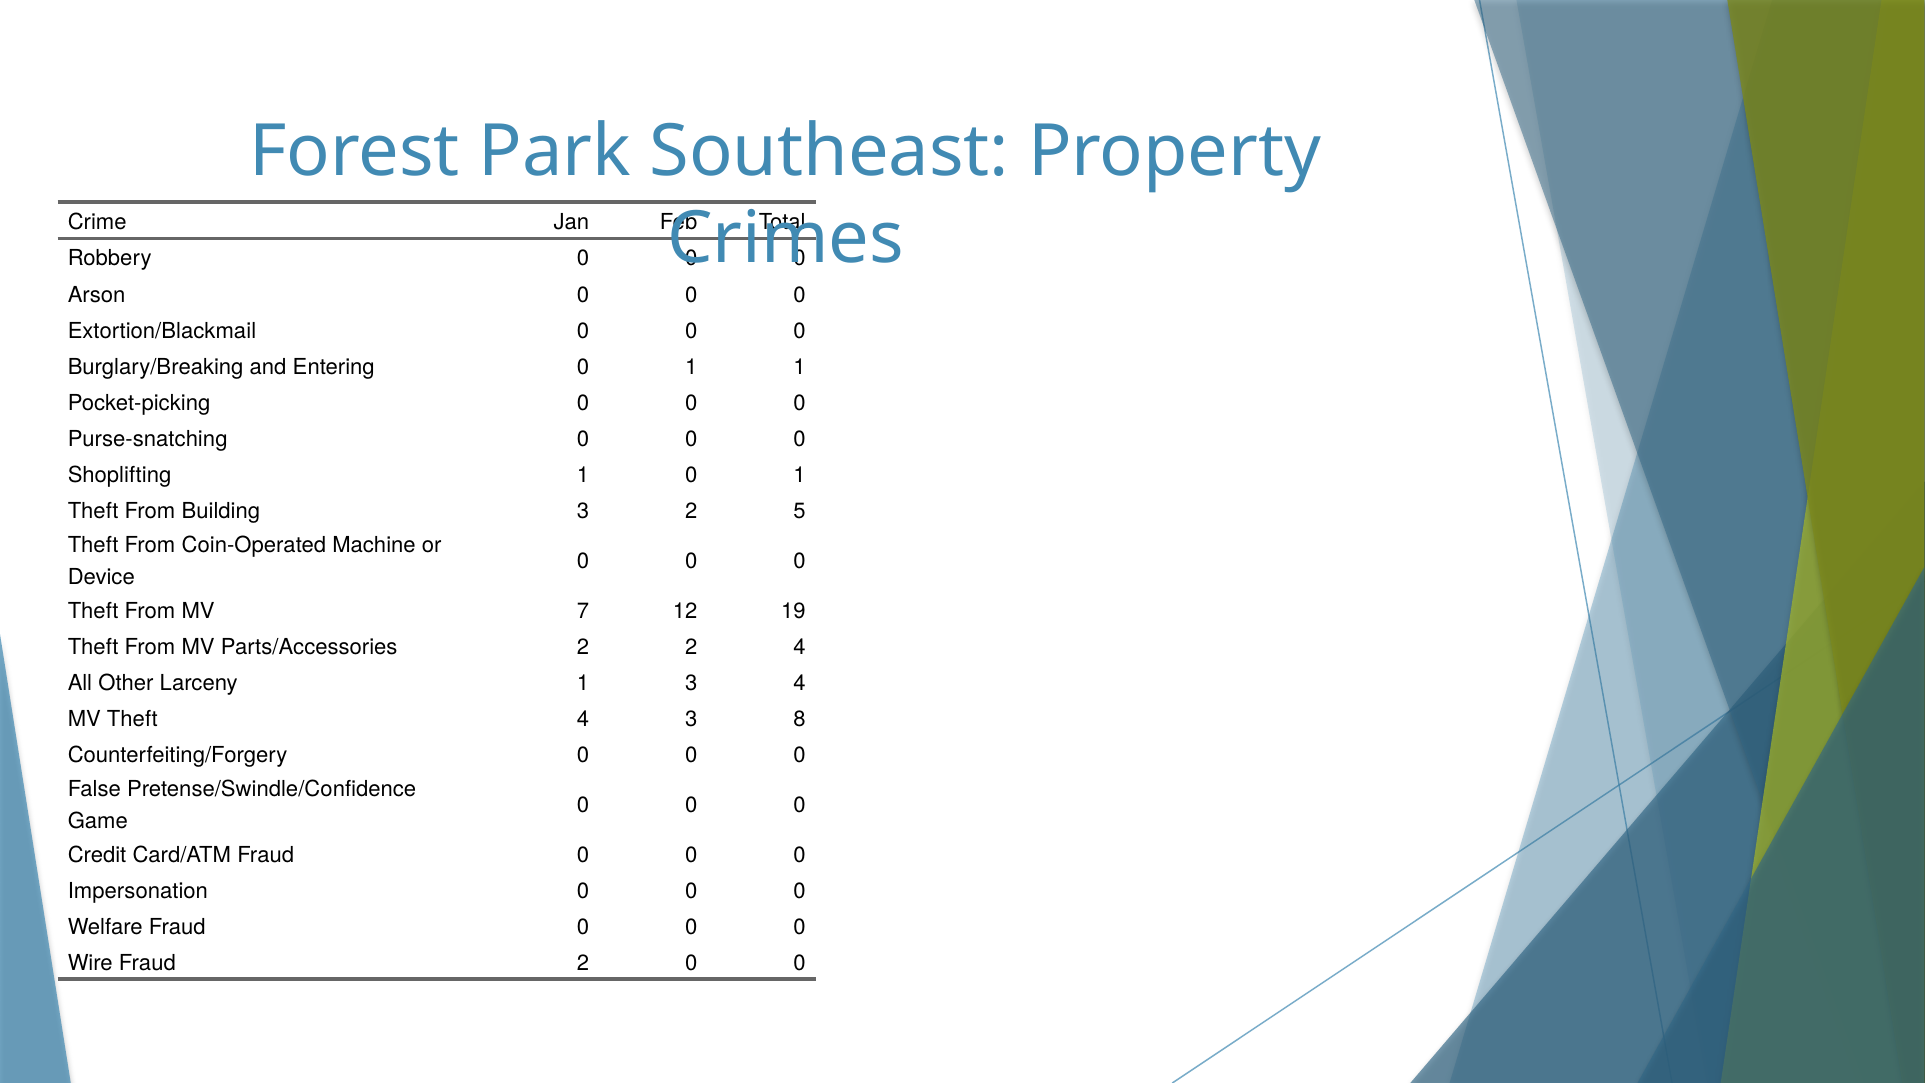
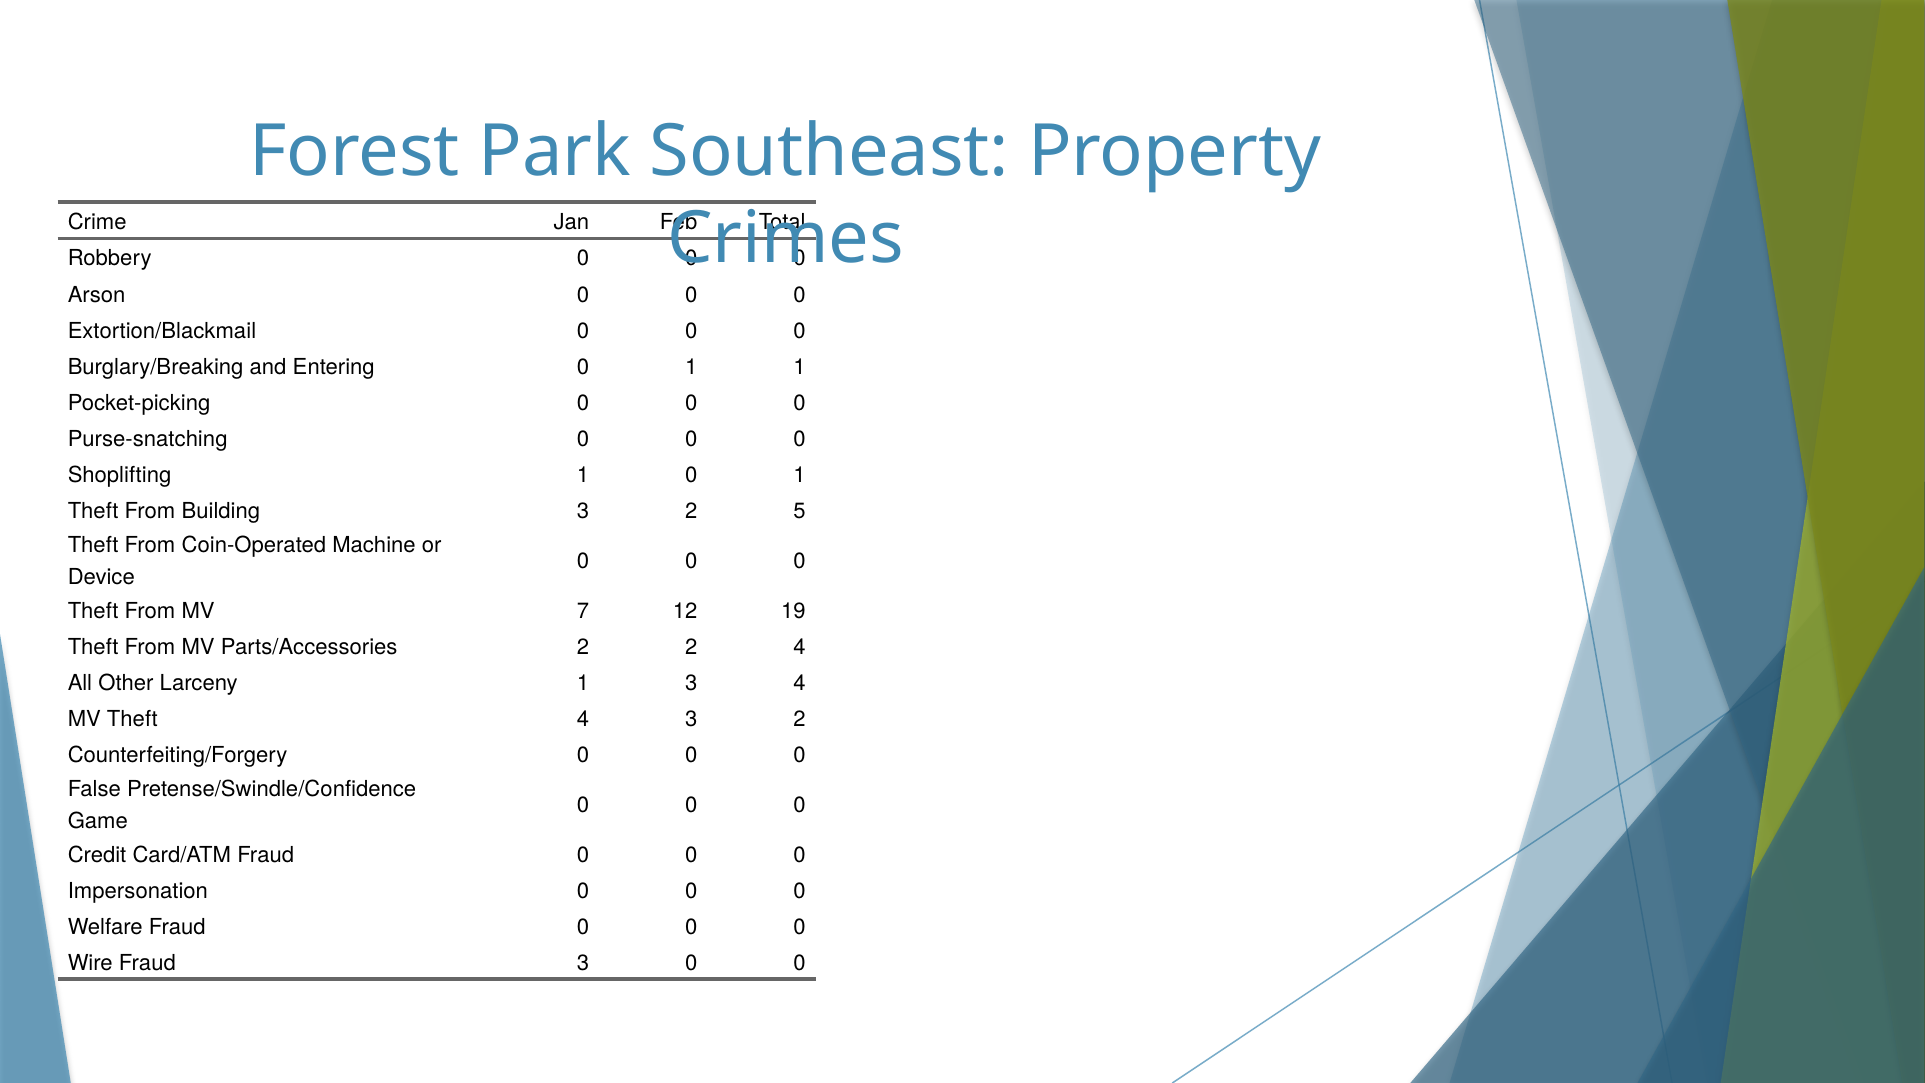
4 3 8: 8 -> 2 (800, 719)
Fraud 2: 2 -> 3 (583, 963)
